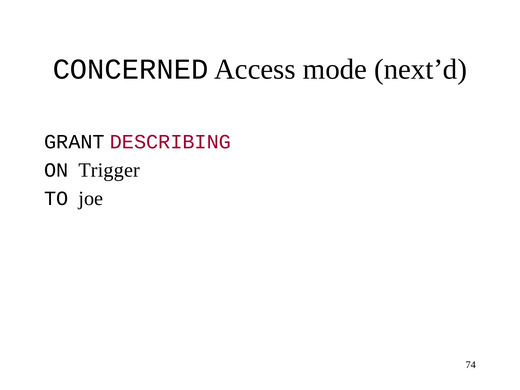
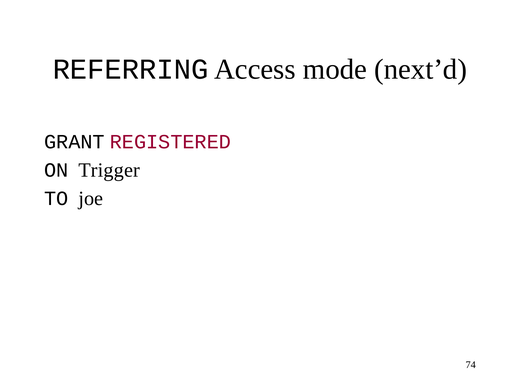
CONCERNED: CONCERNED -> REFERRING (131, 69)
DESCRIBING: DESCRIBING -> REGISTERED (170, 142)
